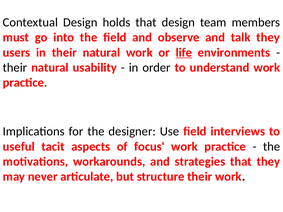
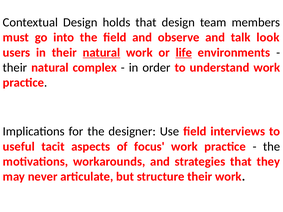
talk they: they -> look (268, 37)
natural underline: none -> present (101, 53)
usability: usability -> complex (95, 68)
